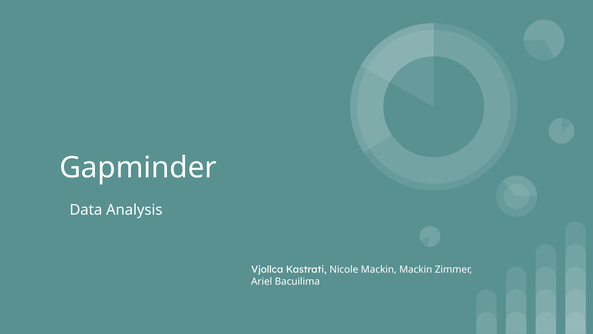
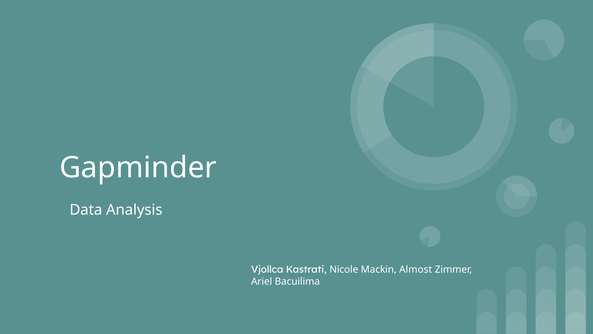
Mackin Mackin: Mackin -> Almost (416, 269)
